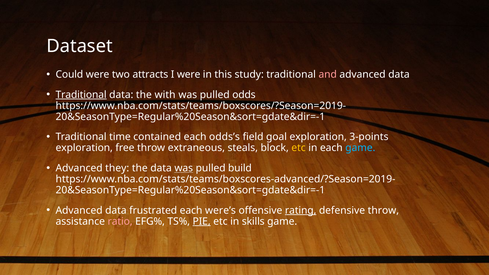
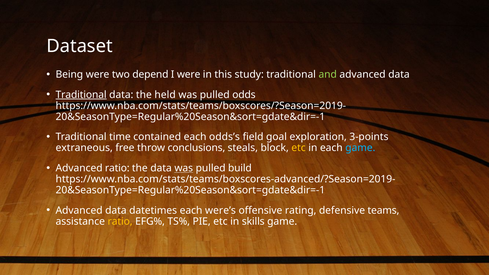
Could: Could -> Being (69, 75)
attracts: attracts -> depend (150, 75)
and colour: pink -> light green (328, 75)
with: with -> held (165, 95)
exploration: exploration -> extraneous (84, 148)
extraneous: extraneous -> conclusions (196, 148)
Advanced they: they -> ratio (117, 168)
frustrated: frustrated -> datetimes (153, 210)
rating underline: present -> none (301, 210)
defensive throw: throw -> teams (383, 210)
ratio colour: pink -> yellow (120, 221)
PIE underline: present -> none (202, 221)
